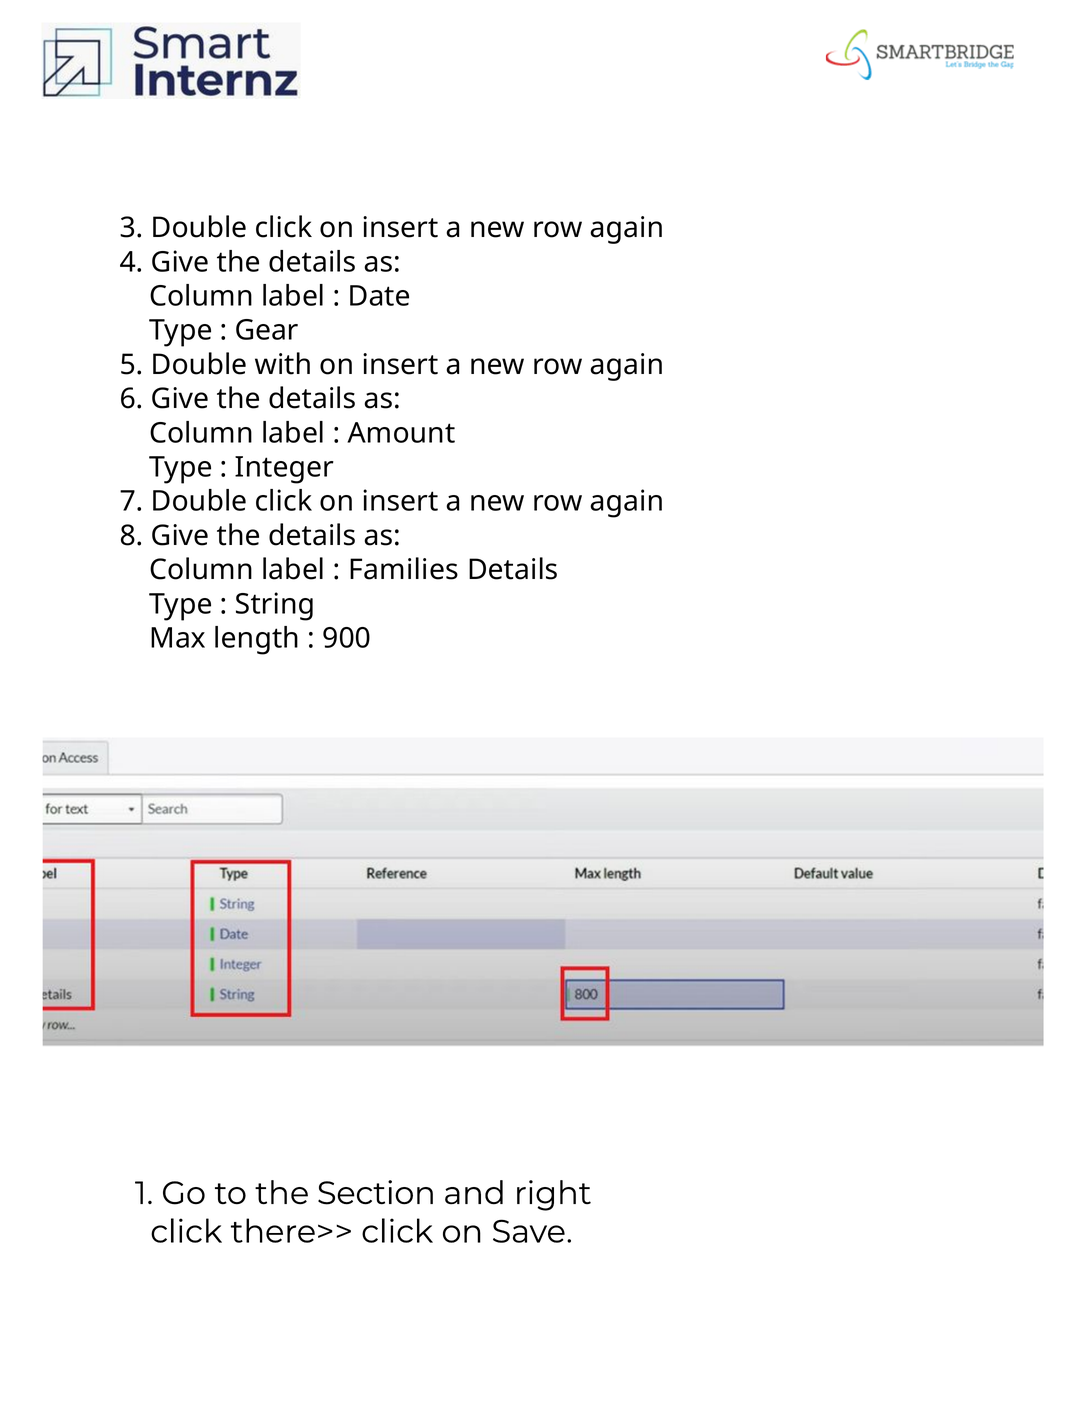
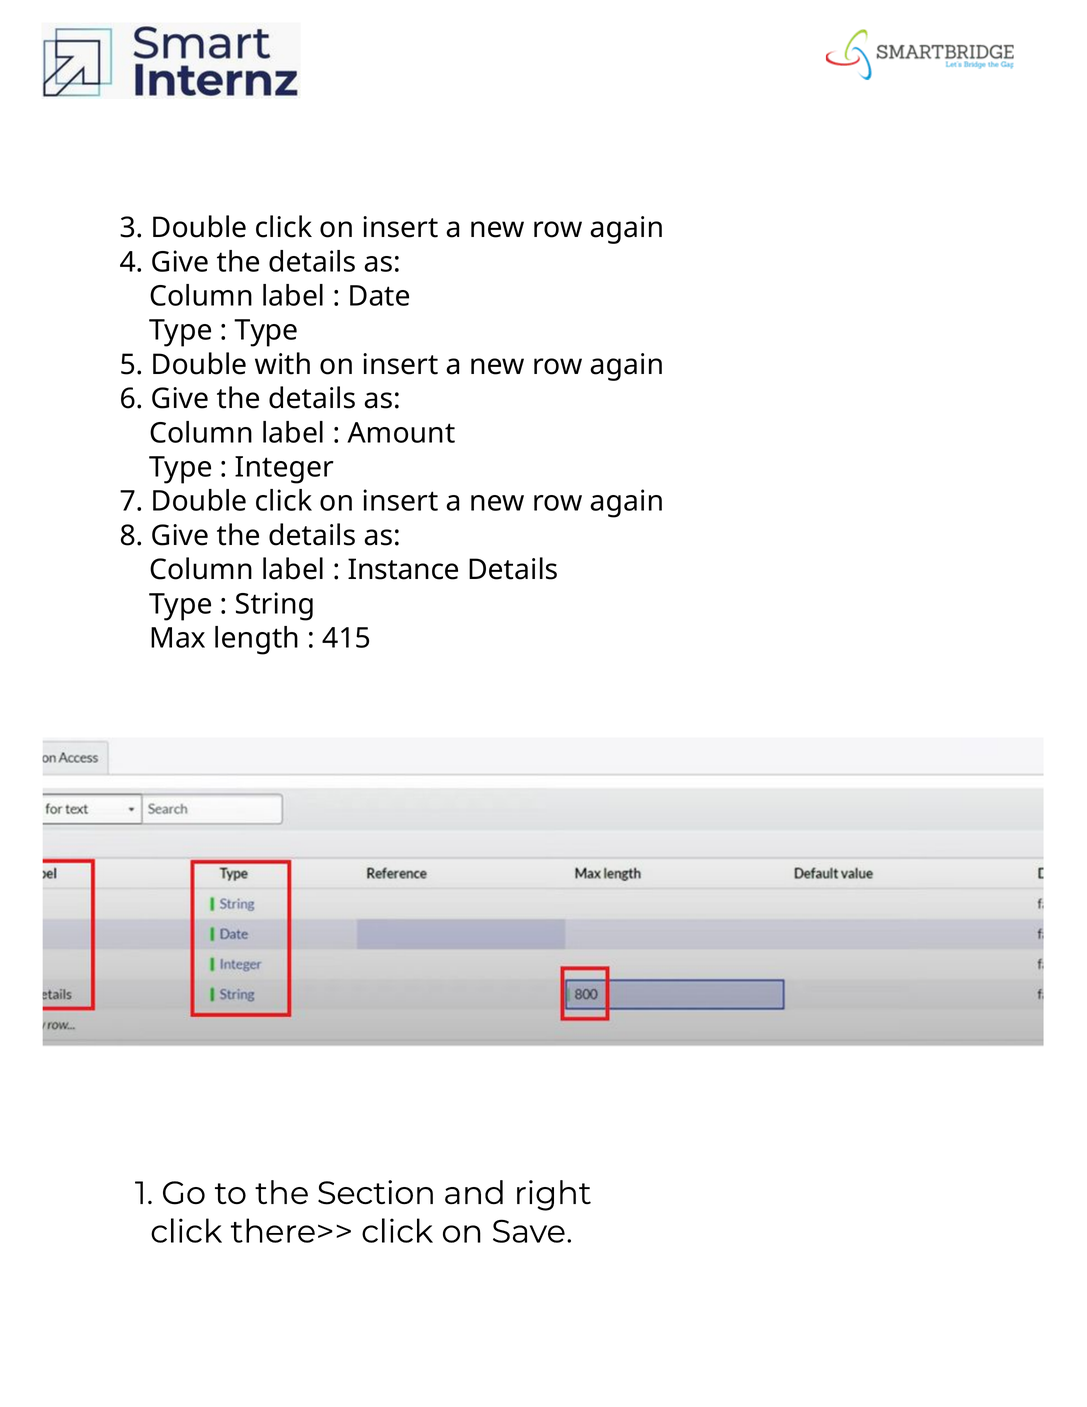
Gear: Gear -> Type (267, 331)
Families: Families -> Instance (404, 570)
900: 900 -> 415 (347, 638)
